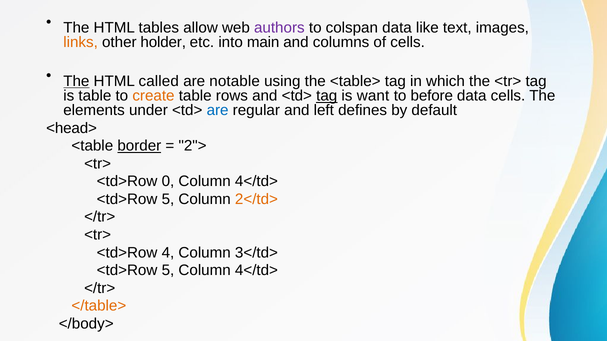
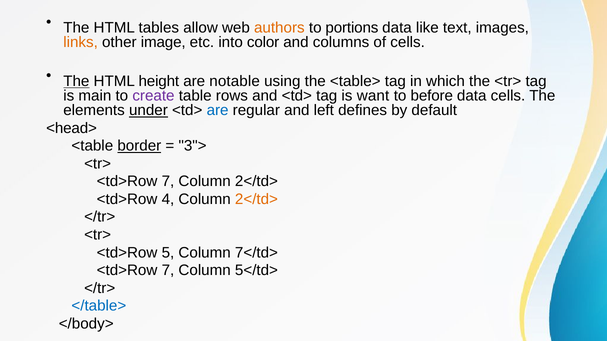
authors colour: purple -> orange (279, 28)
colspan: colspan -> portions (352, 28)
holder: holder -> image (163, 42)
main: main -> color (263, 42)
called: called -> height (159, 81)
is table: table -> main (95, 96)
create colour: orange -> purple (153, 96)
tag underline: present -> none (327, 96)
under underline: none -> present (148, 110)
2">: 2"> -> 3"> (193, 146)
0: 0 -> 7 (168, 182)
4</td>: 4</td> -> 2</td> (256, 182)
5: 5 -> 4 (168, 199)
4: 4 -> 5 (168, 253)
3</td>: 3</td> -> 7</td> (256, 253)
5: 5 -> 7 (168, 271)
4</td>: 4</td> -> 5</td> (256, 271)
</table> colour: orange -> blue (99, 306)
